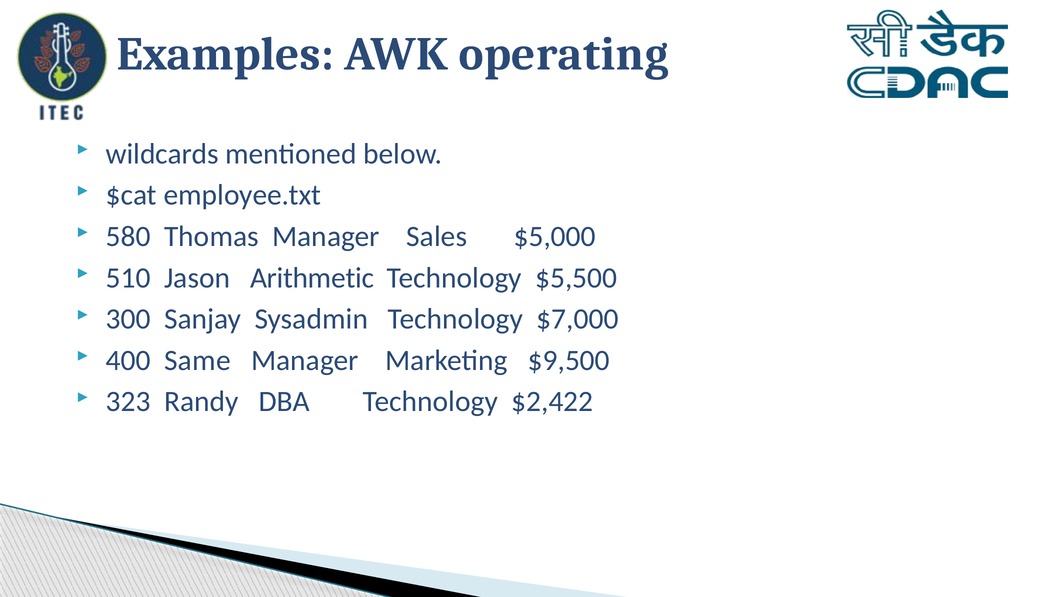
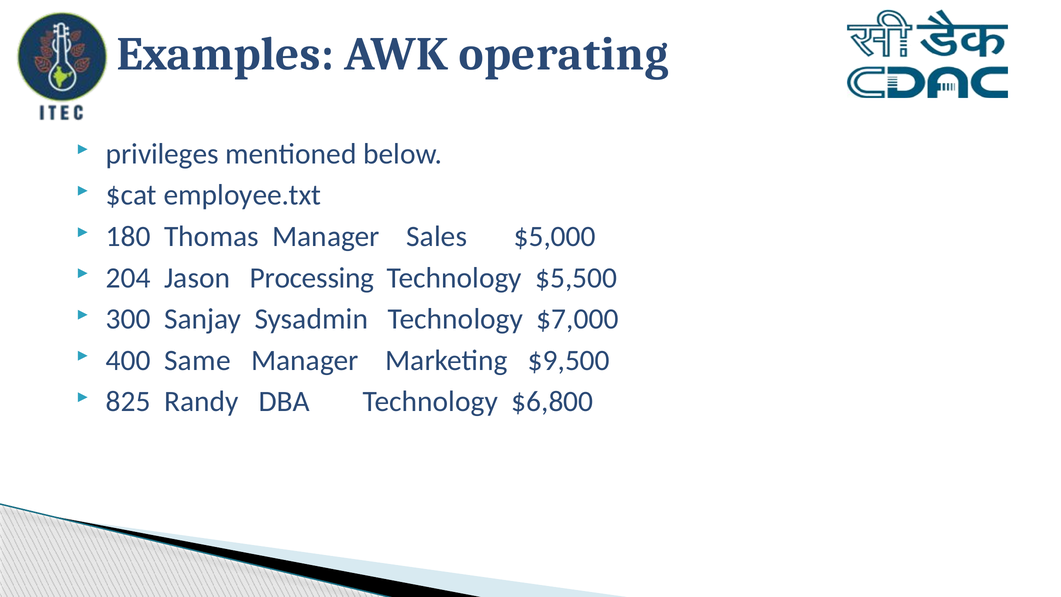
wildcards: wildcards -> privileges (162, 154)
580: 580 -> 180 (128, 236)
510: 510 -> 204 (128, 278)
Arithmetic: Arithmetic -> Processing (312, 278)
323: 323 -> 825 (128, 402)
$2,422: $2,422 -> $6,800 (552, 402)
